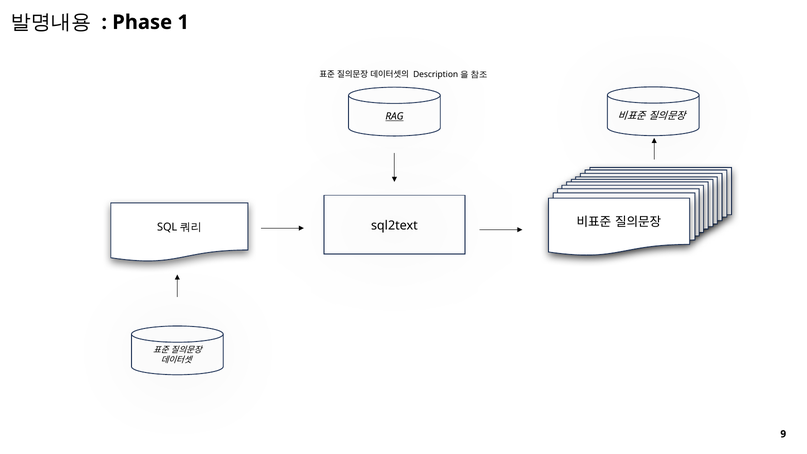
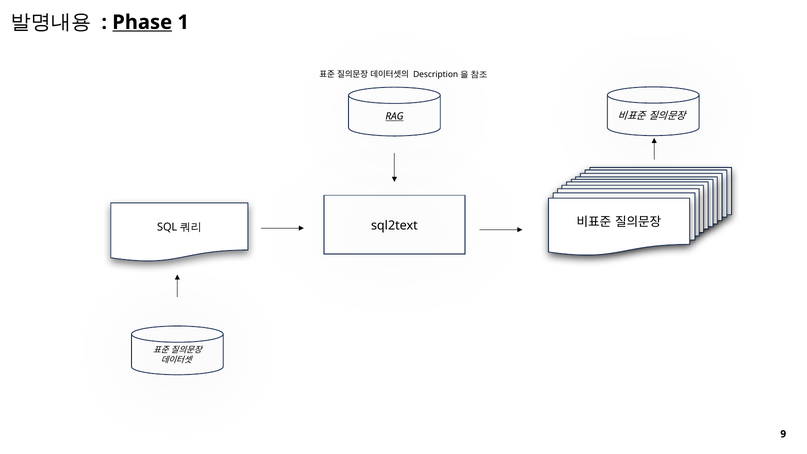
Phase underline: none -> present (142, 22)
